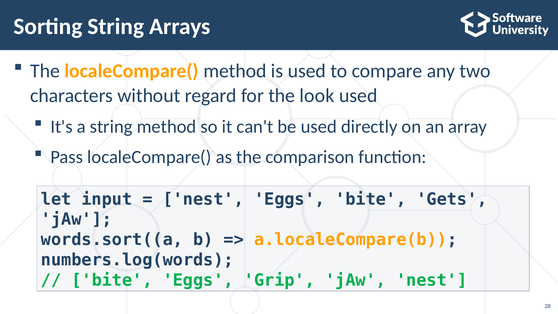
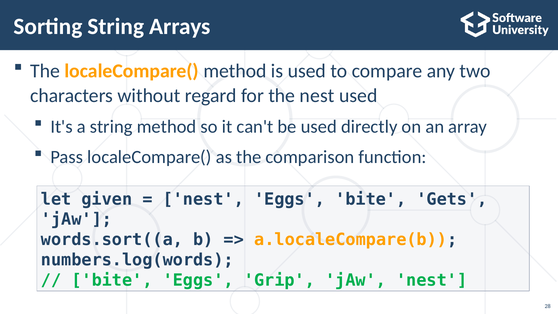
the look: look -> nest (317, 96)
input: input -> given (107, 199)
